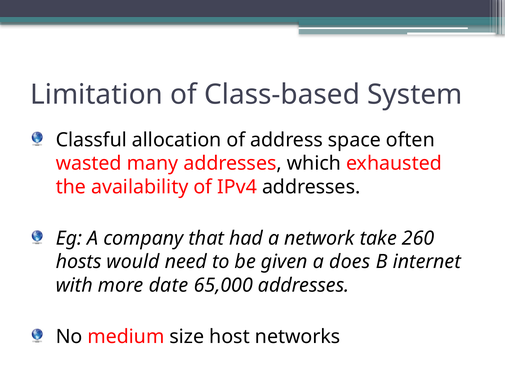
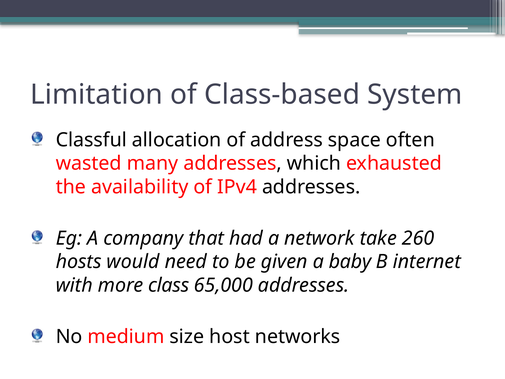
does: does -> baby (350, 262)
date: date -> class (169, 285)
